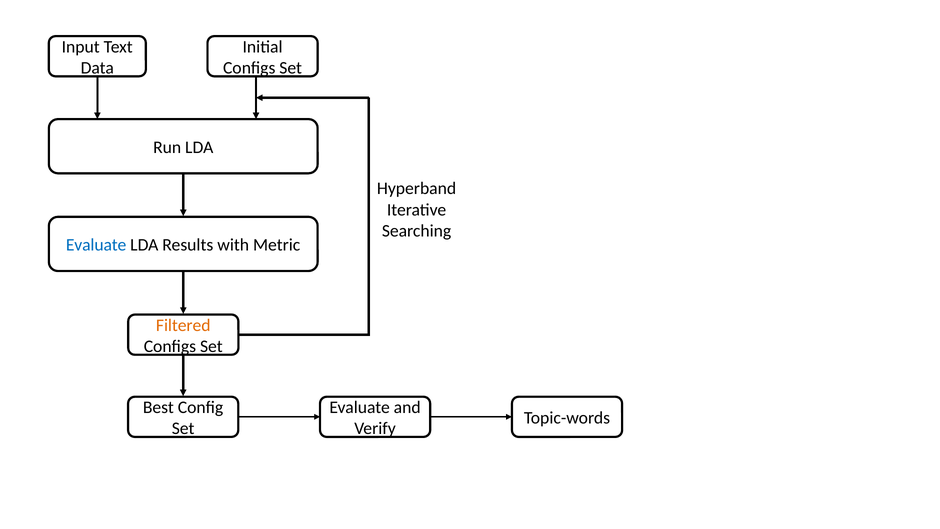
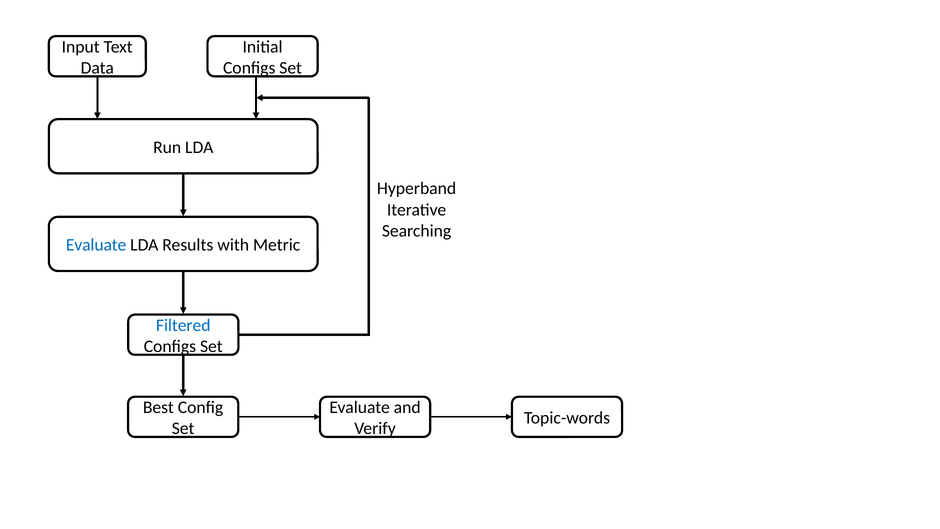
Filtered colour: orange -> blue (183, 325)
